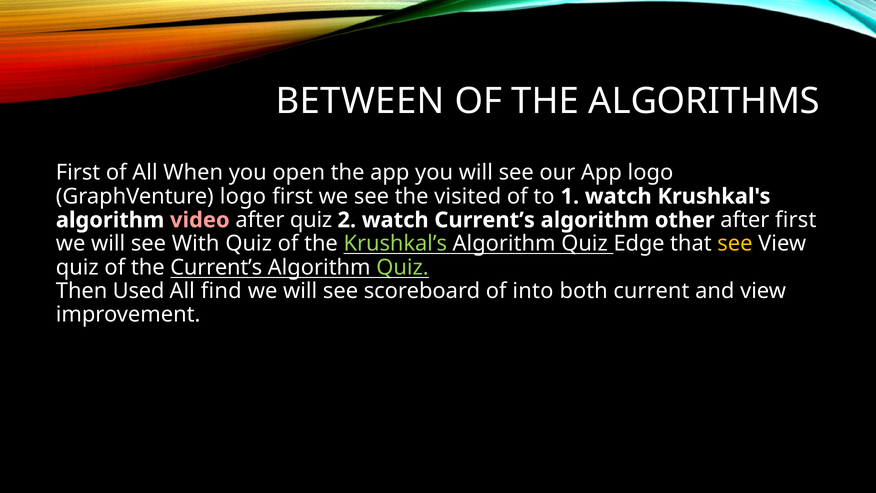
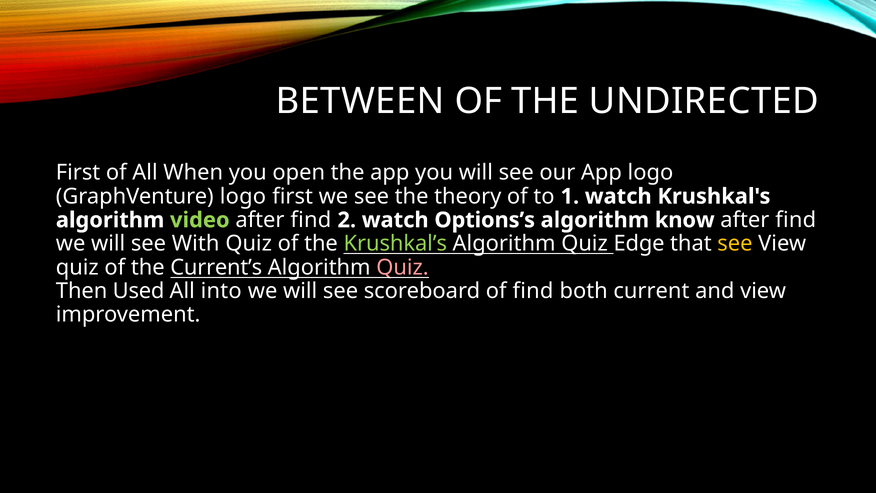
ALGORITHMS: ALGORITHMS -> UNDIRECTED (704, 101)
visited: visited -> theory (468, 196)
video colour: pink -> light green (200, 220)
quiz: quiz -> find (311, 220)
watch Current’s: Current’s -> Options’s (485, 220)
other: other -> know (685, 220)
first: first -> find (796, 220)
Quiz colour: light green -> pink (403, 267)
find: find -> into (221, 291)
of into: into -> find (533, 291)
